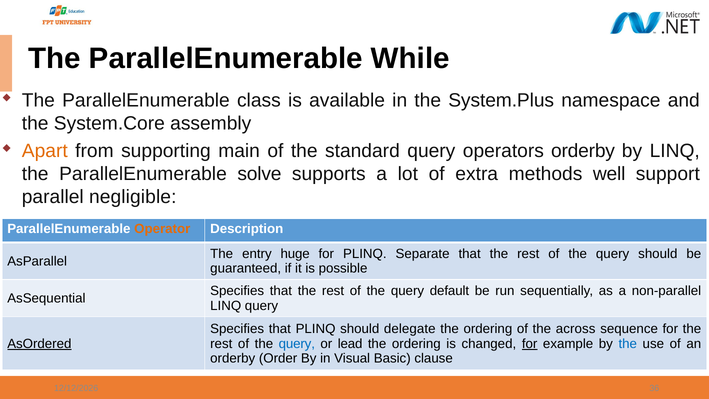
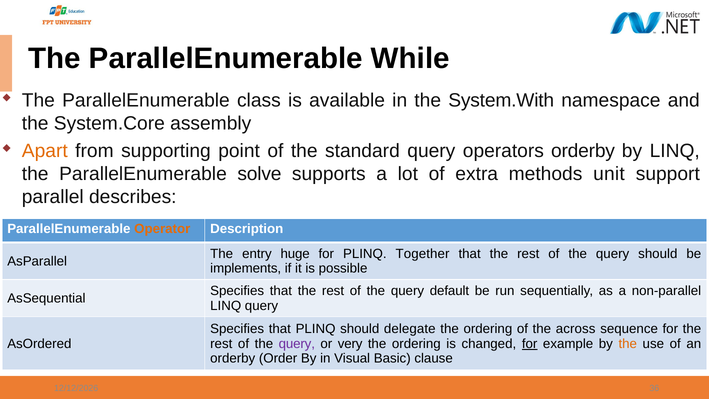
System.Plus: System.Plus -> System.With (501, 100)
main: main -> point (239, 151)
well: well -> unit (609, 174)
negligible: negligible -> describes (133, 197)
Separate: Separate -> Together (423, 254)
guaranteed: guaranteed -> implements (246, 268)
AsOrdered underline: present -> none (39, 343)
query colour: blue -> purple (297, 343)
lead: lead -> very (350, 343)
the colour: blue -> orange (628, 343)
